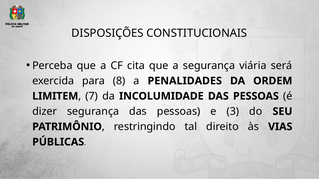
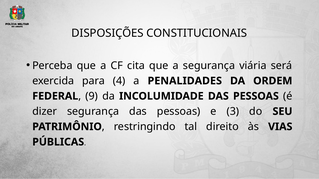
8: 8 -> 4 (119, 81)
LIMITEM: LIMITEM -> FEDERAL (55, 96)
7: 7 -> 9 (92, 96)
